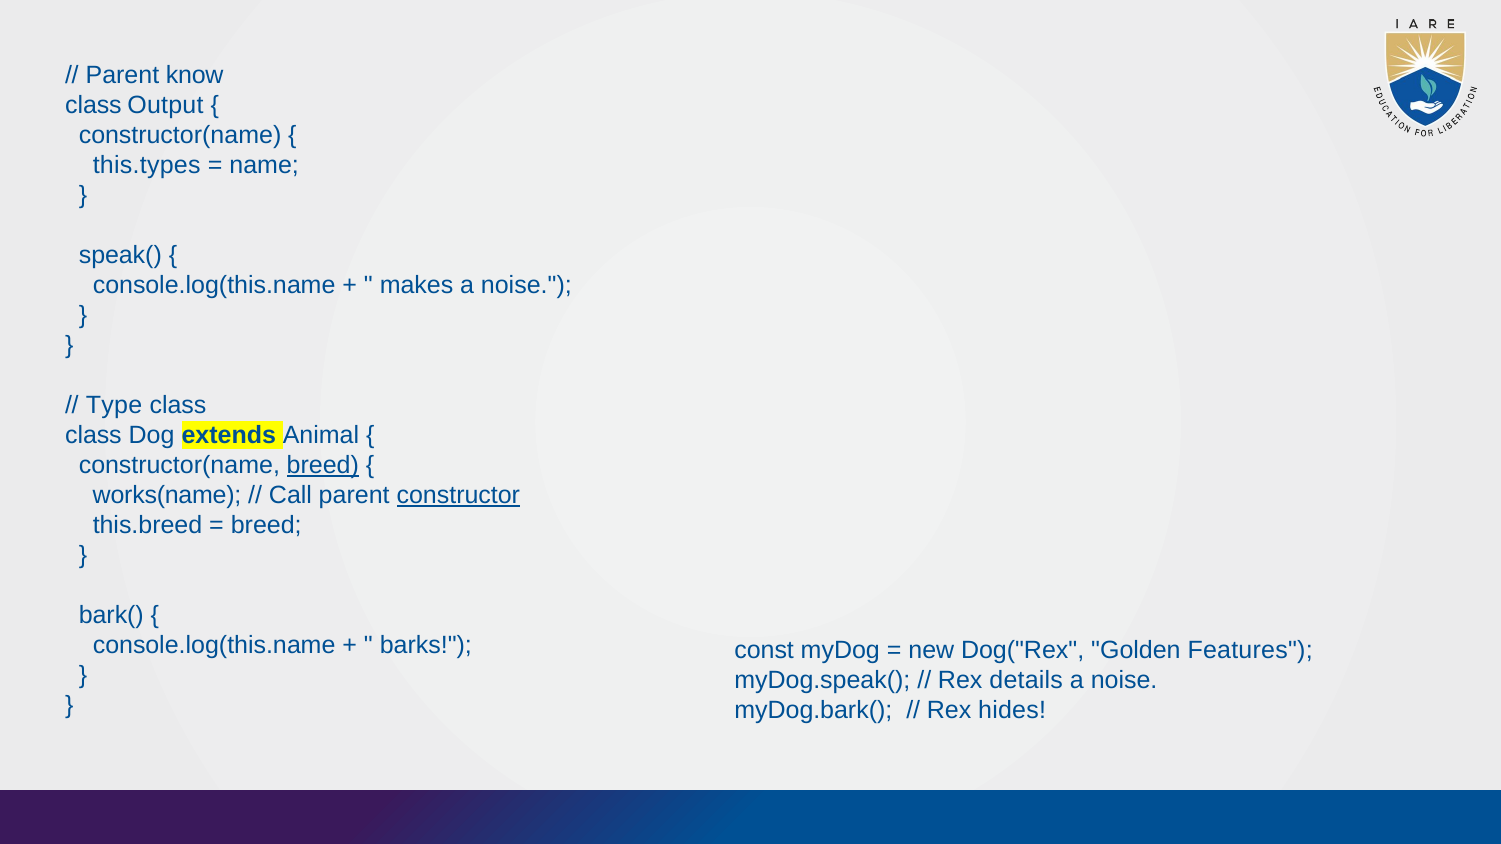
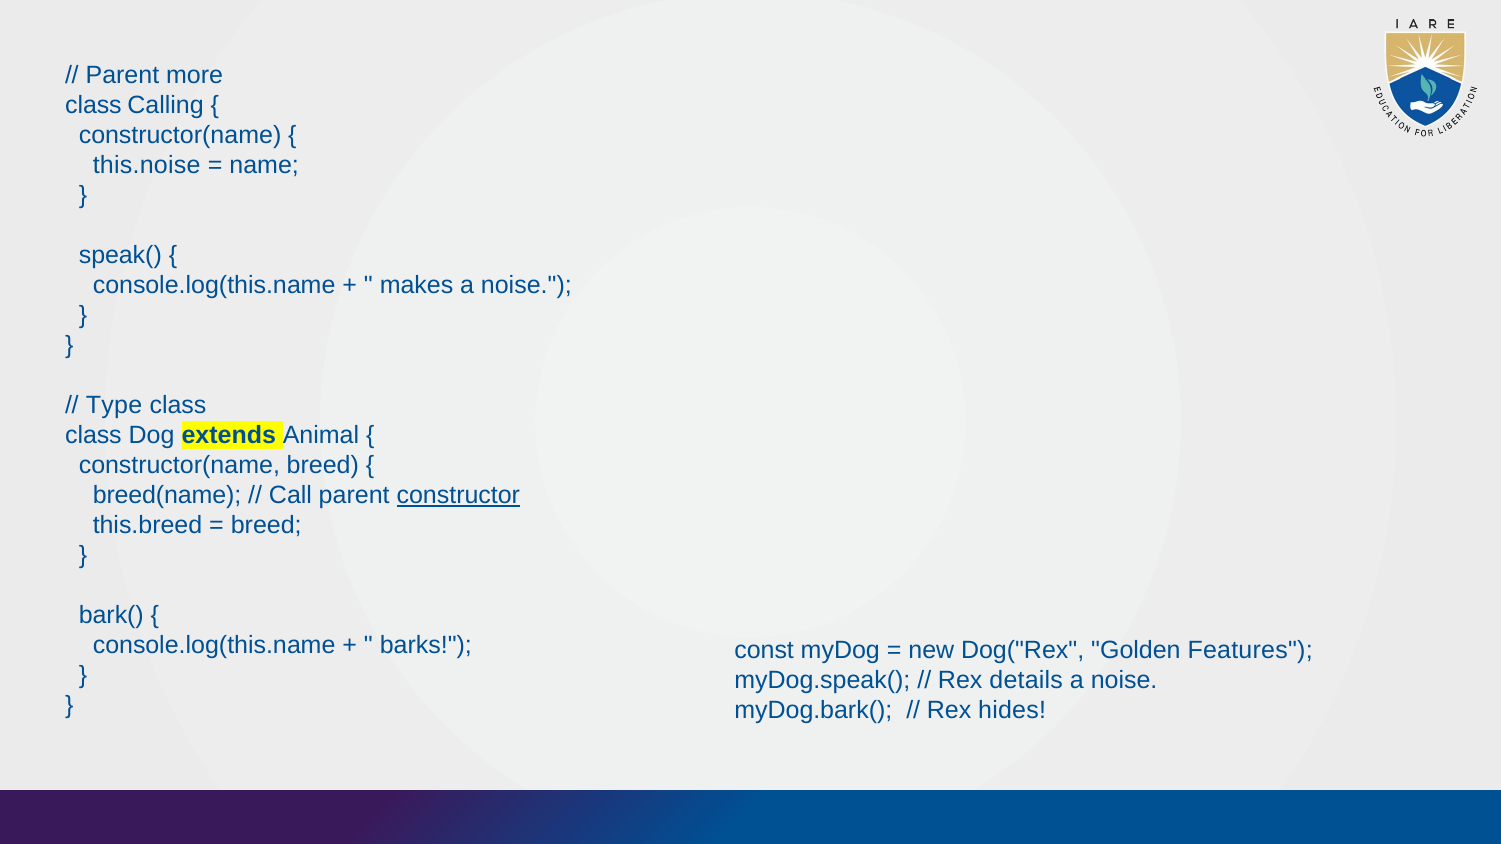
know: know -> more (195, 75)
Output: Output -> Calling (166, 105)
this.types: this.types -> this.noise (147, 165)
breed underline: present -> none (323, 465)
works(name: works(name -> breed(name (167, 495)
